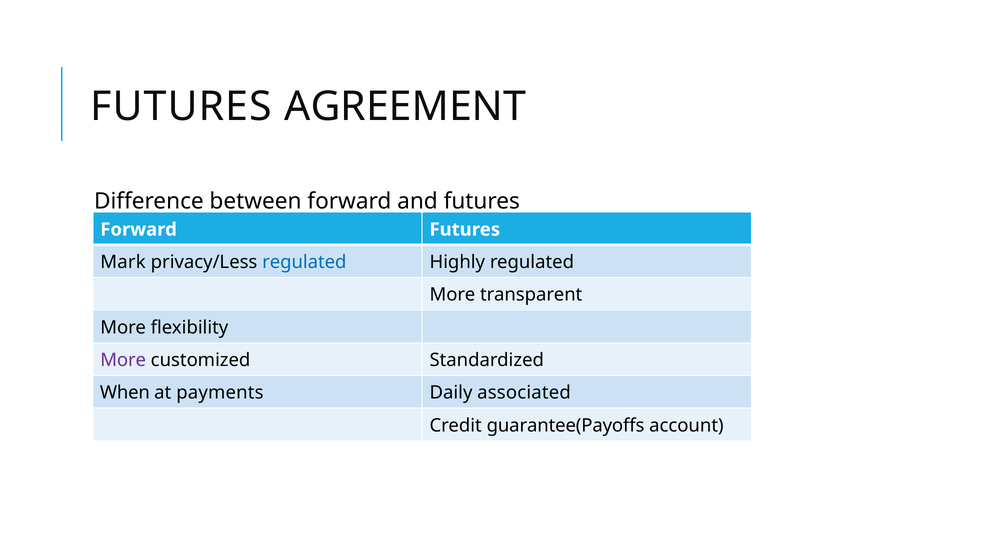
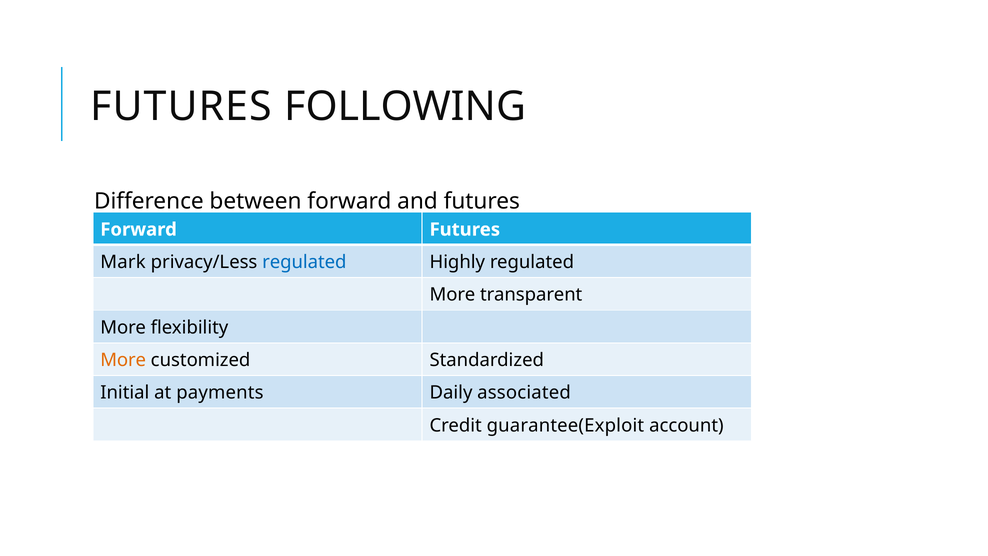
AGREEMENT: AGREEMENT -> FOLLOWING (405, 106)
More colour: purple -> orange (123, 360)
When: When -> Initial (125, 393)
guarantee(Payoffs: guarantee(Payoffs -> guarantee(Exploit (565, 425)
